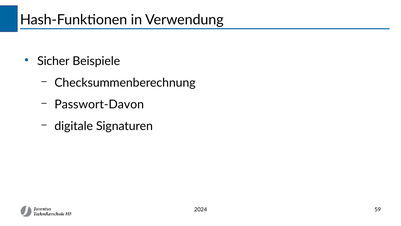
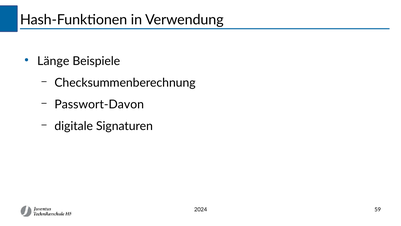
Sicher: Sicher -> Länge (53, 61)
